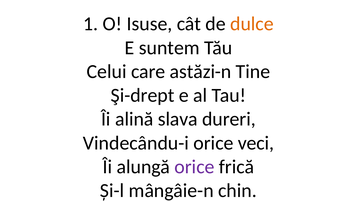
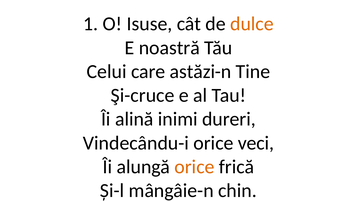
suntem: suntem -> noastră (169, 48)
Şi-drept: Şi-drept -> Şi-cruce (143, 95)
slava: slava -> inimi (178, 119)
orice colour: purple -> orange (194, 167)
